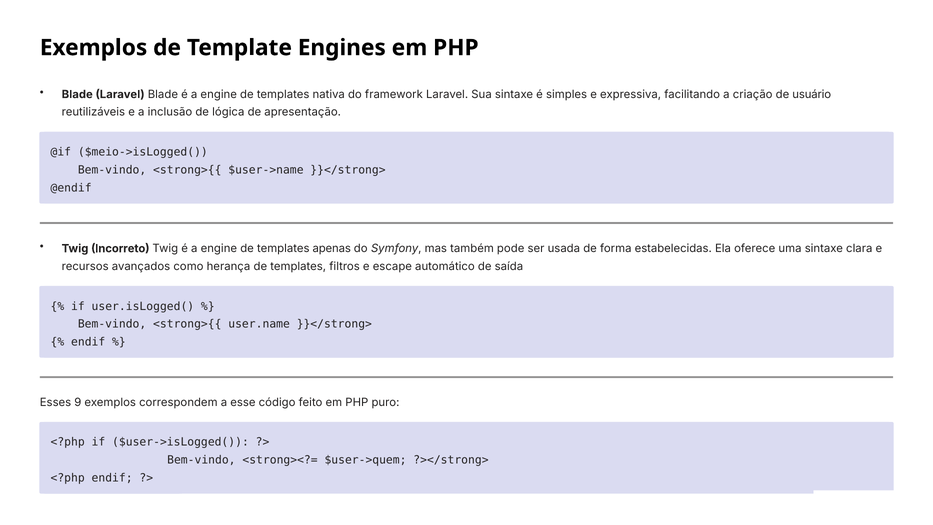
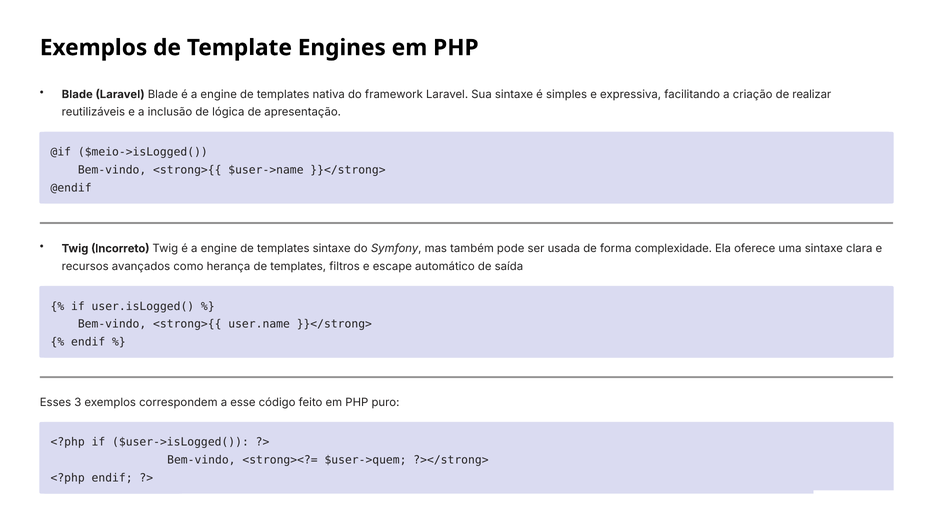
usuário: usuário -> realizar (812, 94)
templates apenas: apenas -> sintaxe (332, 248)
estabelecidas: estabelecidas -> complexidade (673, 248)
9: 9 -> 3 (78, 403)
